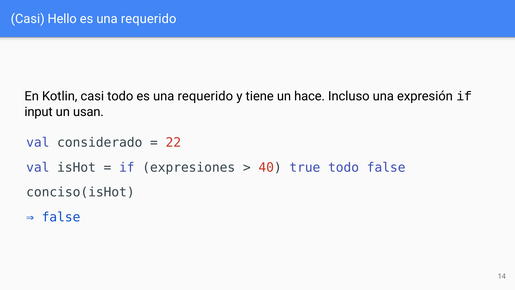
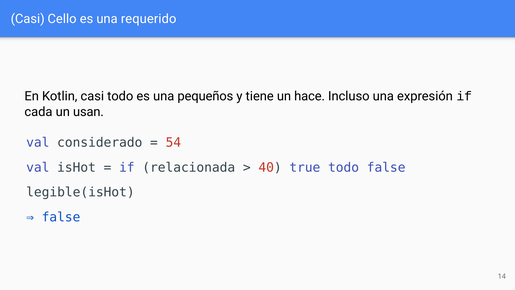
Hello: Hello -> Cello (62, 19)
todo es una requerido: requerido -> pequeños (205, 96)
input: input -> cada (38, 112)
22: 22 -> 54 (173, 142)
expresiones: expresiones -> relacionada (189, 167)
conciso(isHot: conciso(isHot -> legible(isHot (80, 192)
